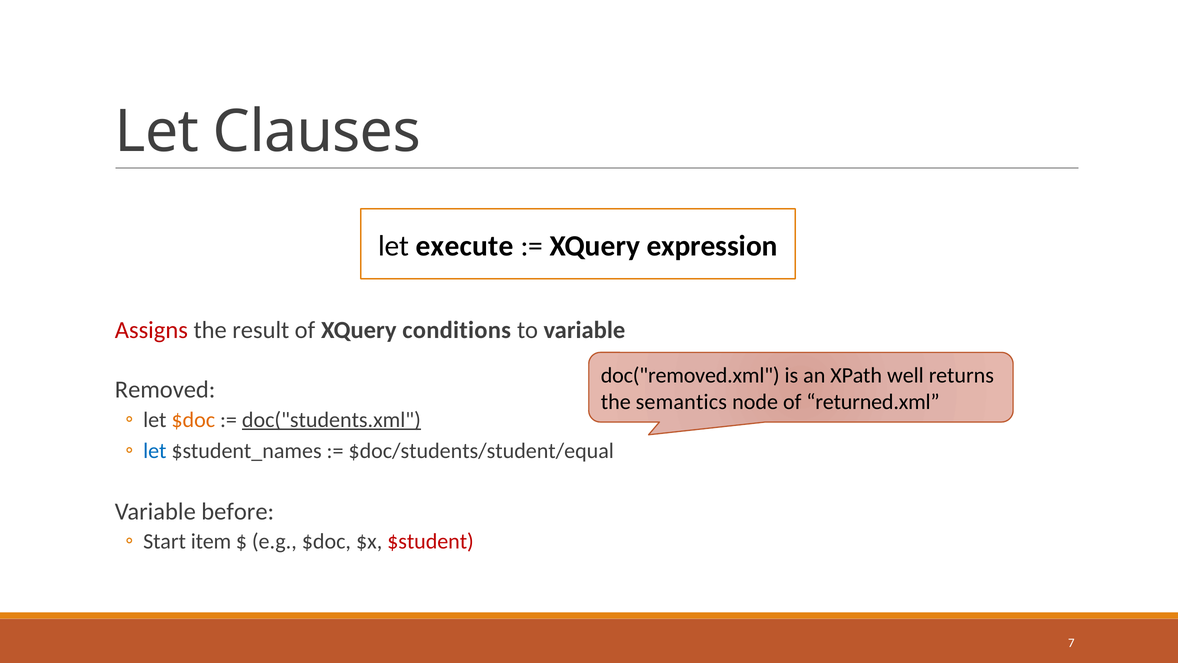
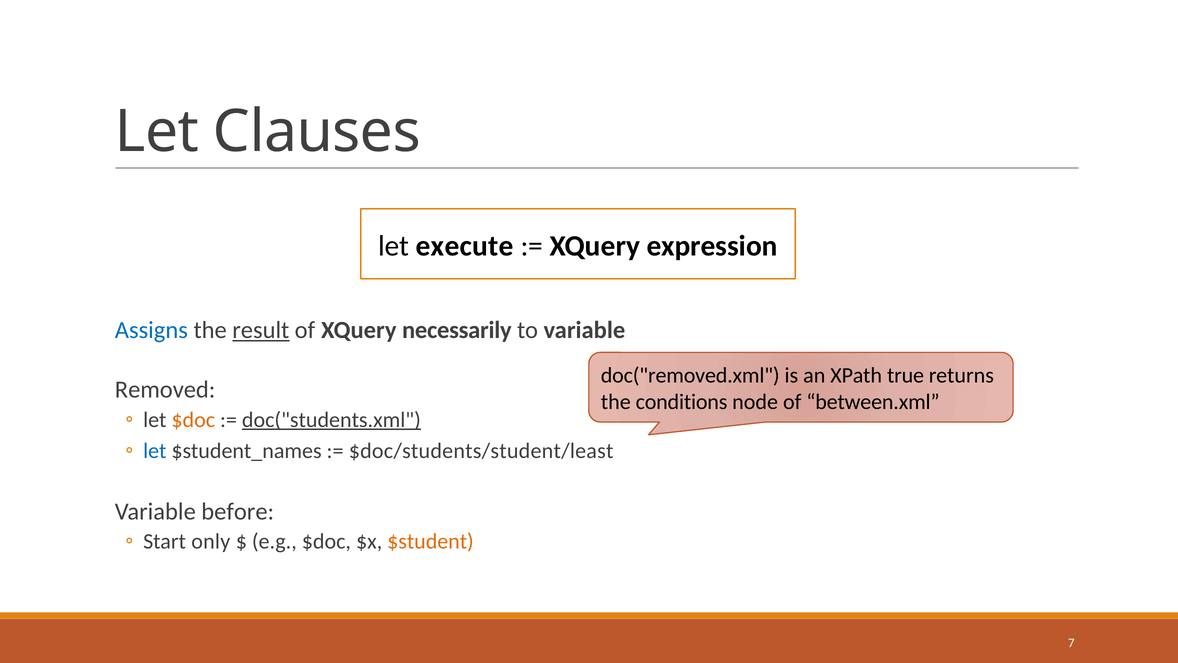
Assigns colour: red -> blue (151, 330)
result underline: none -> present (261, 330)
conditions: conditions -> necessarily (457, 330)
well: well -> true (905, 375)
semantics: semantics -> conditions (682, 402)
returned.xml: returned.xml -> between.xml (873, 402)
$doc/students/student/equal: $doc/students/student/equal -> $doc/students/student/least (481, 451)
item: item -> only (211, 541)
$student colour: red -> orange (430, 541)
